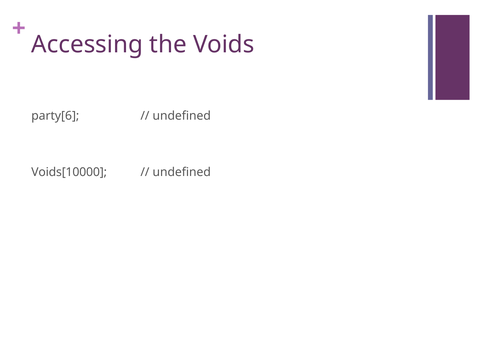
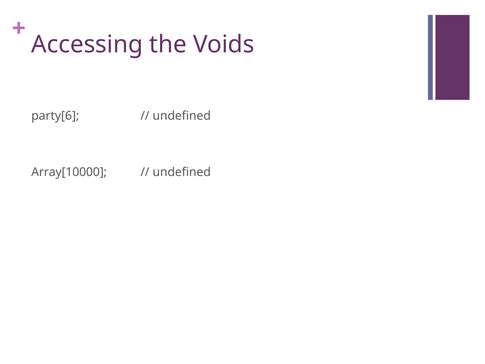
Voids[10000: Voids[10000 -> Array[10000 (69, 172)
